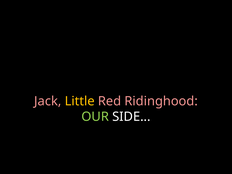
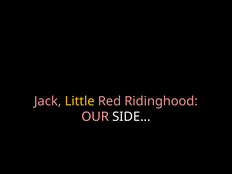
OUR colour: light green -> pink (95, 117)
